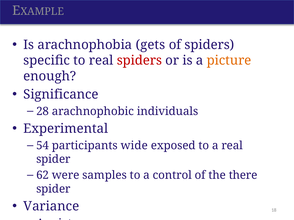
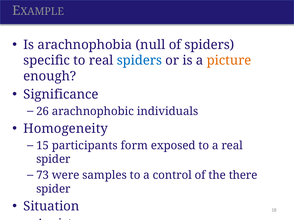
gets: gets -> null (150, 45)
spiders colour: red -> blue (139, 61)
28: 28 -> 26 (43, 111)
Experimental: Experimental -> Homogeneity (66, 129)
54: 54 -> 15 (43, 146)
wide: wide -> form (134, 146)
62: 62 -> 73 (43, 176)
Variance: Variance -> Situation (51, 207)
